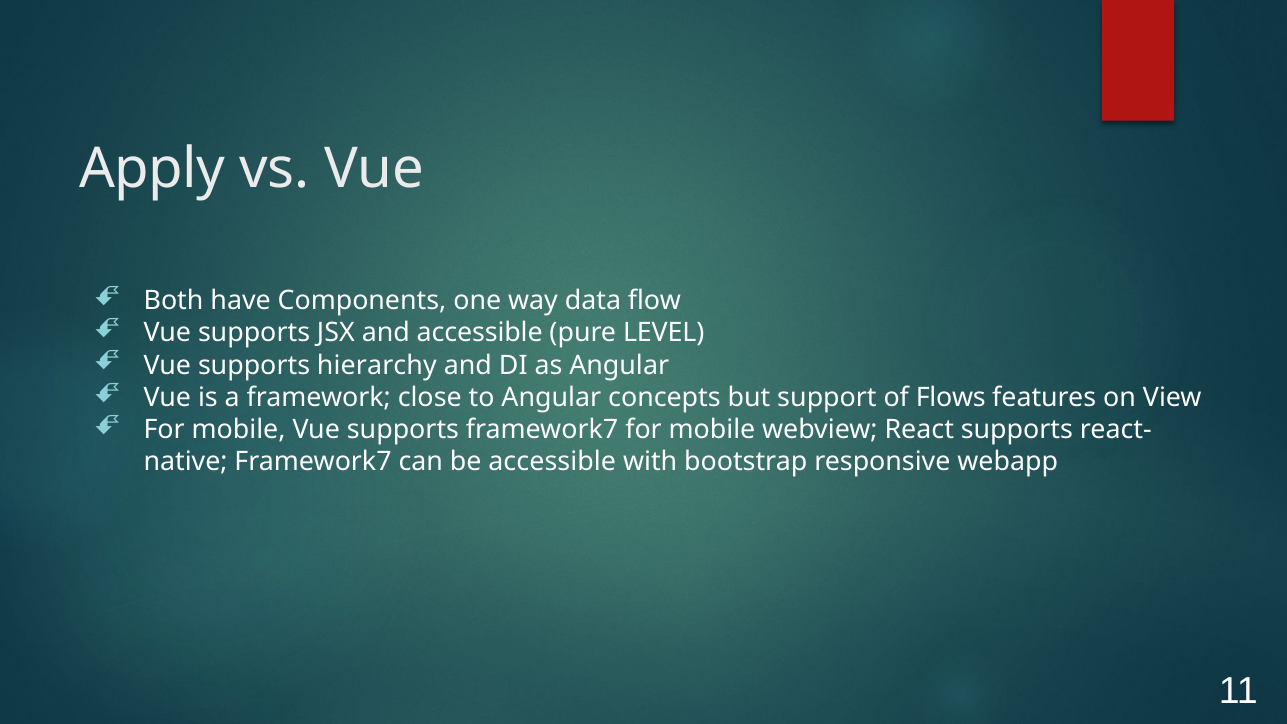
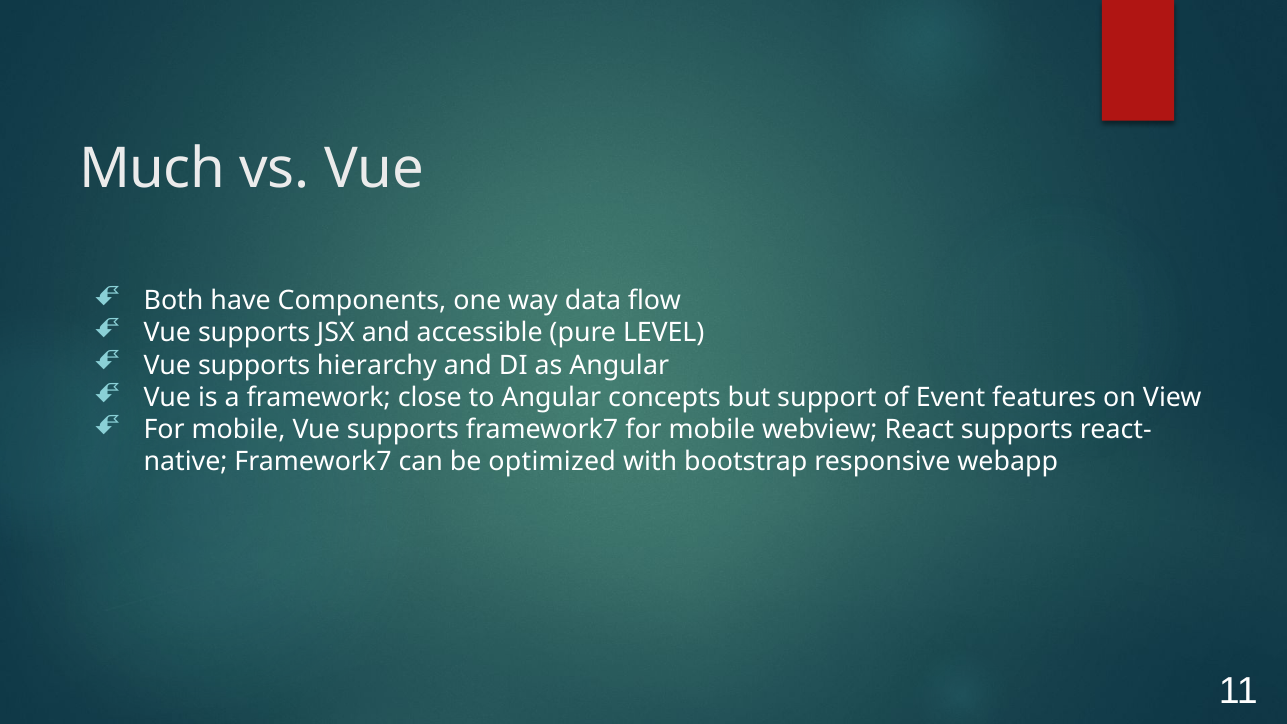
Apply: Apply -> Much (152, 169)
Flows: Flows -> Event (951, 397)
be accessible: accessible -> optimized (552, 462)
